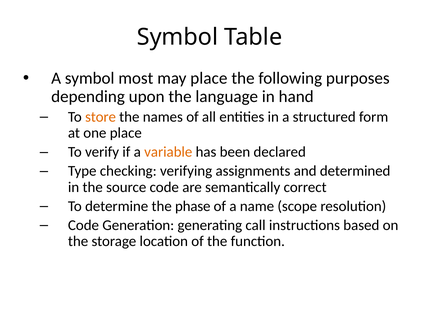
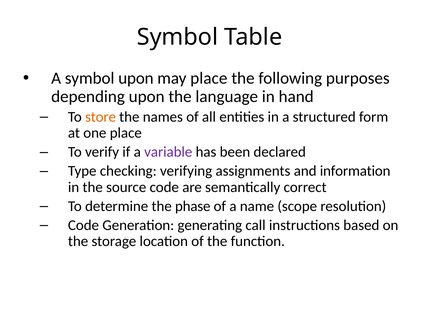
symbol most: most -> upon (136, 78)
variable colour: orange -> purple (168, 152)
determined: determined -> information (355, 171)
